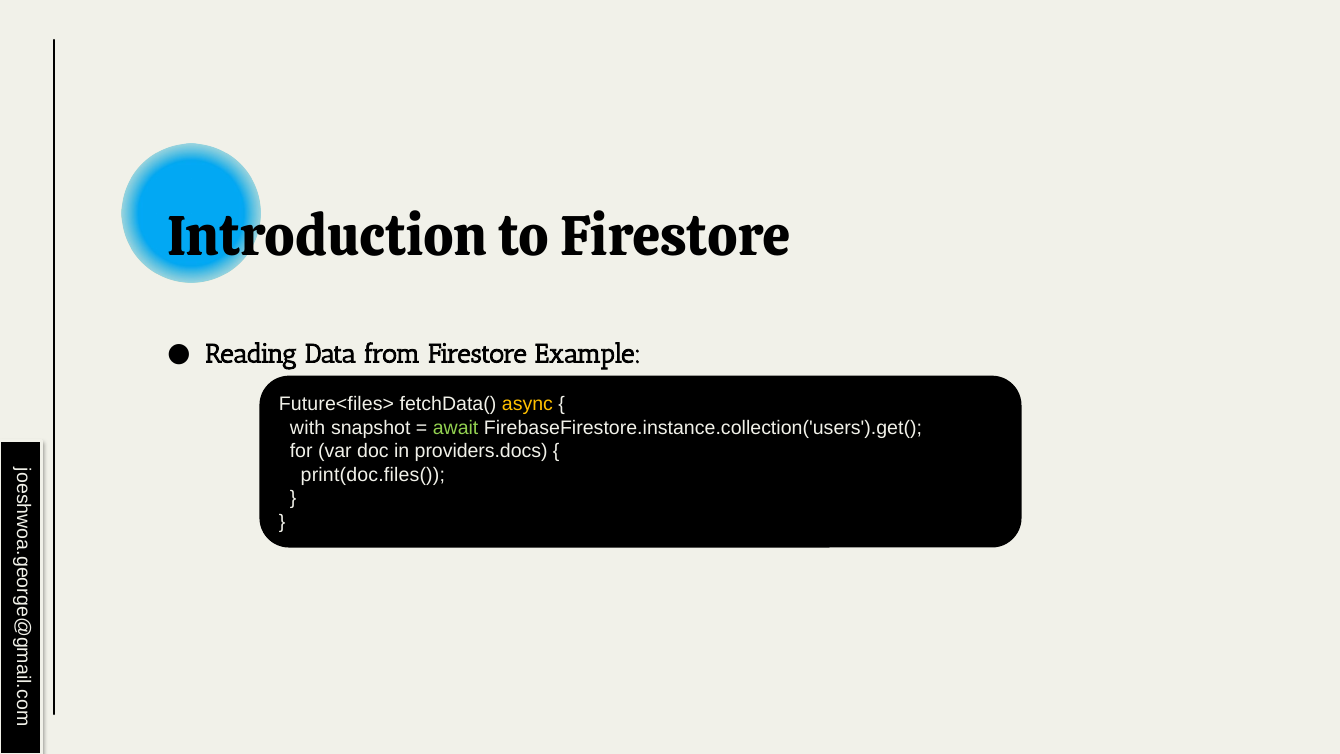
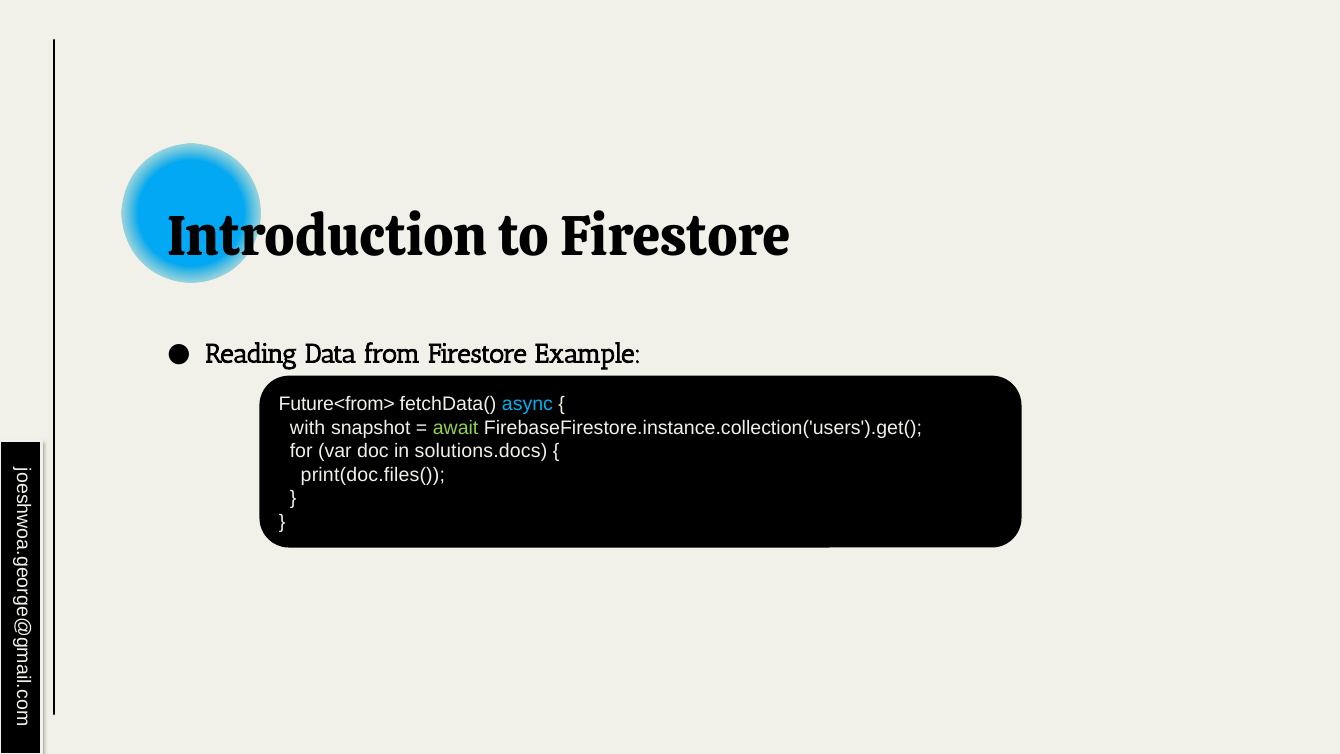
Future<files>: Future<files> -> Future<from> (337, 404)
async colour: yellow -> light blue (527, 404)
providers.docs: providers.docs -> solutions.docs (481, 451)
